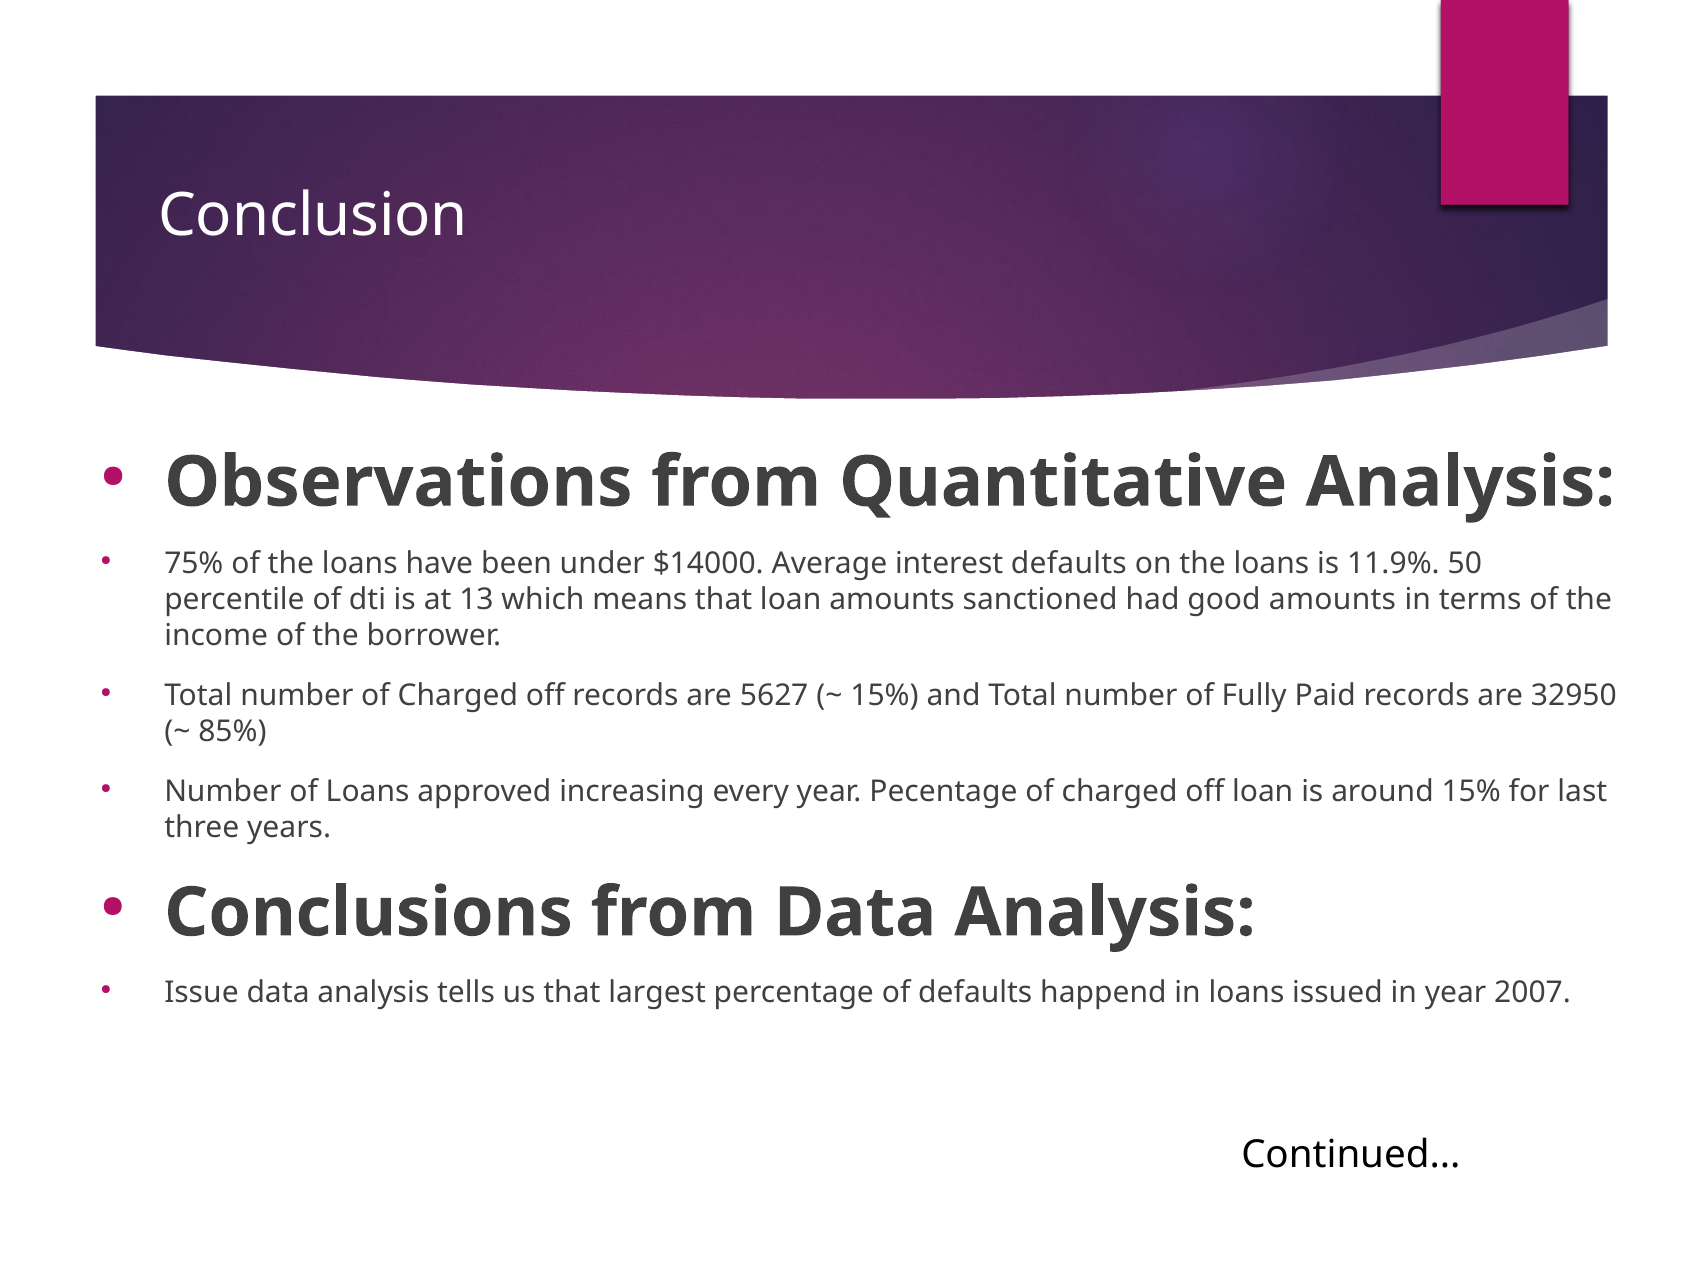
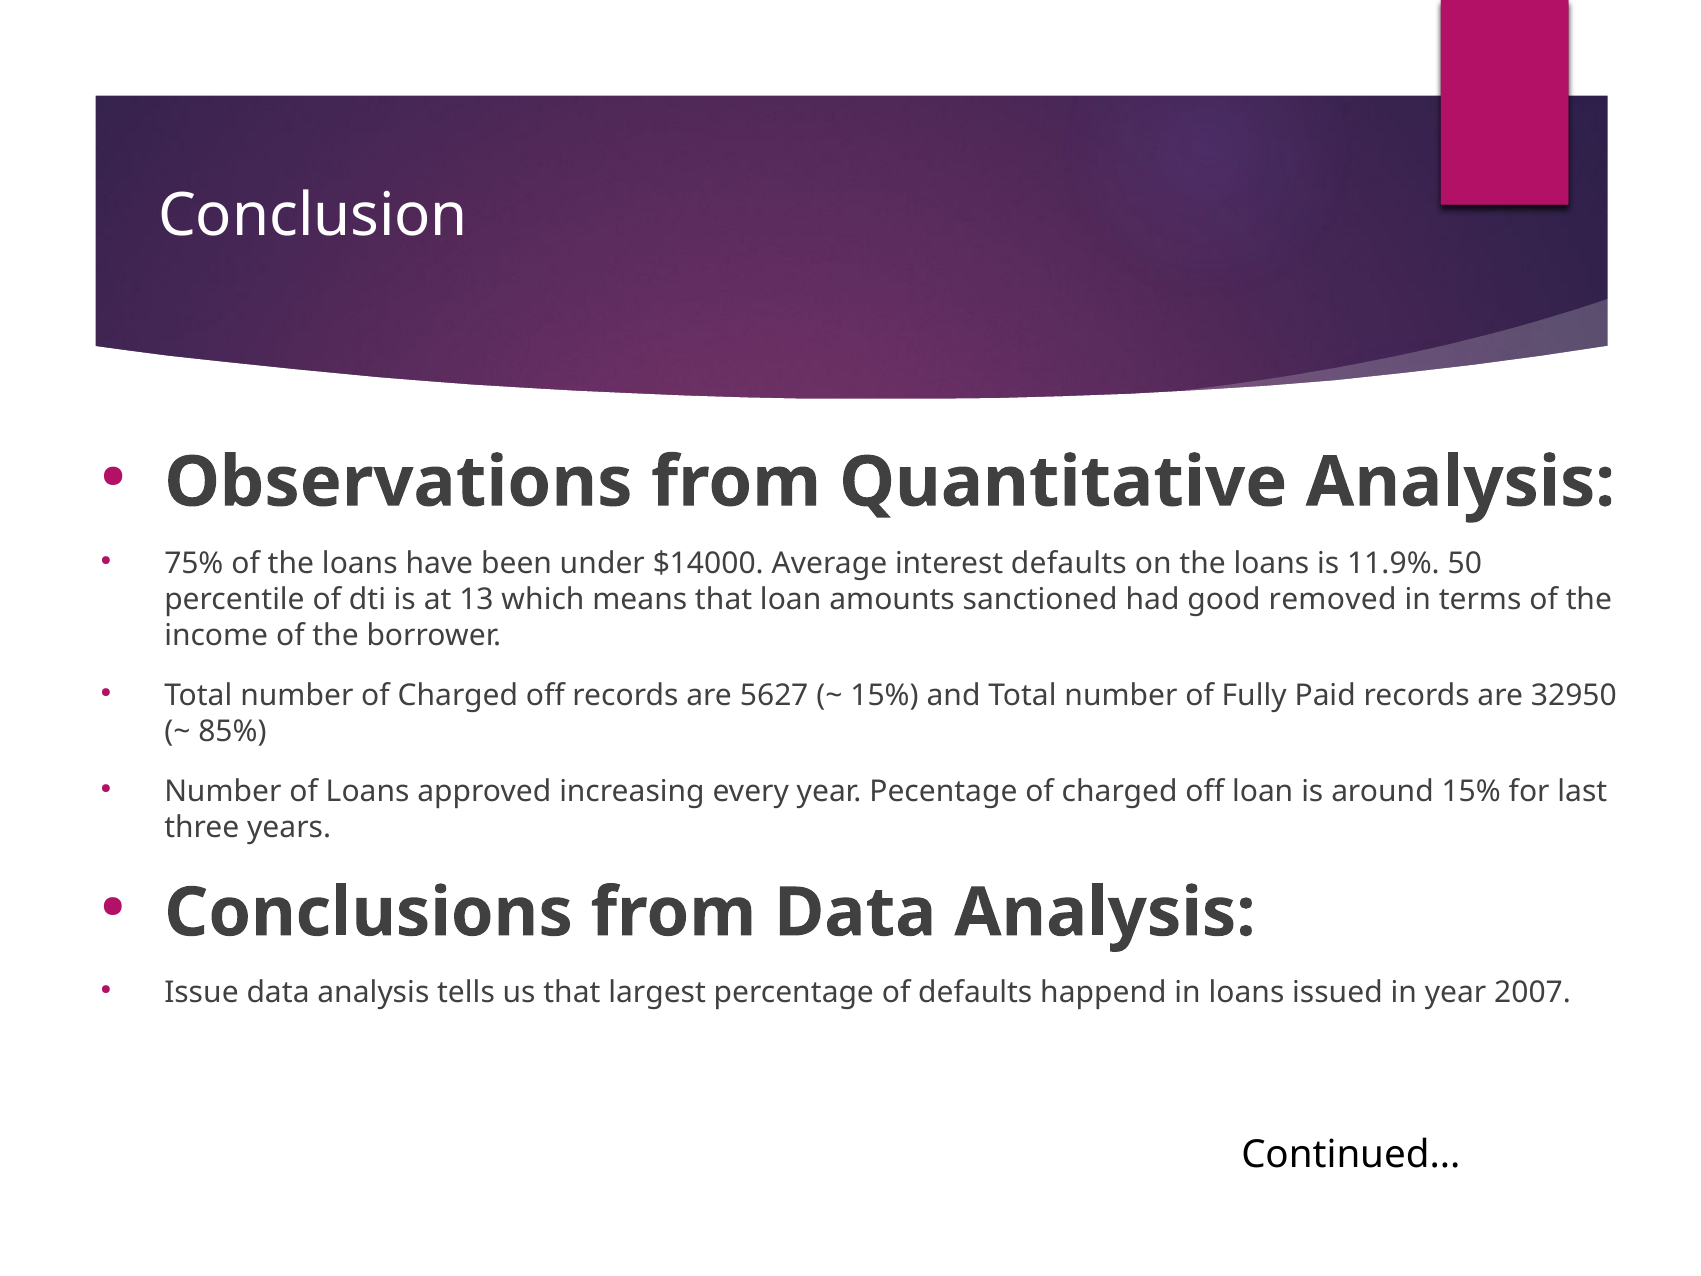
good amounts: amounts -> removed (1333, 599)
